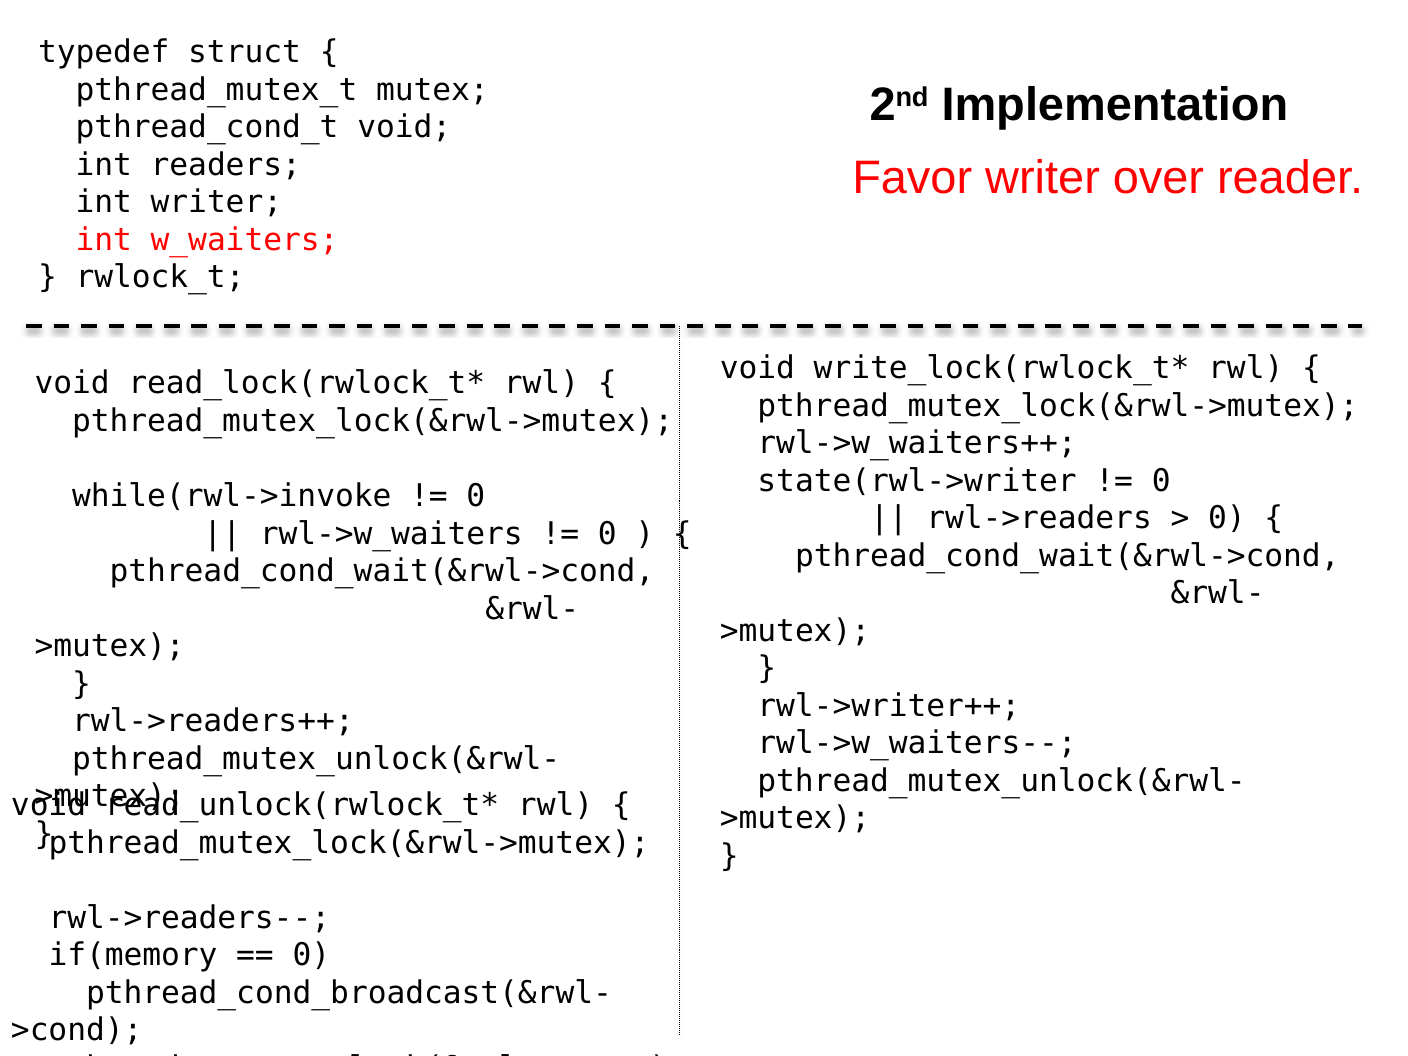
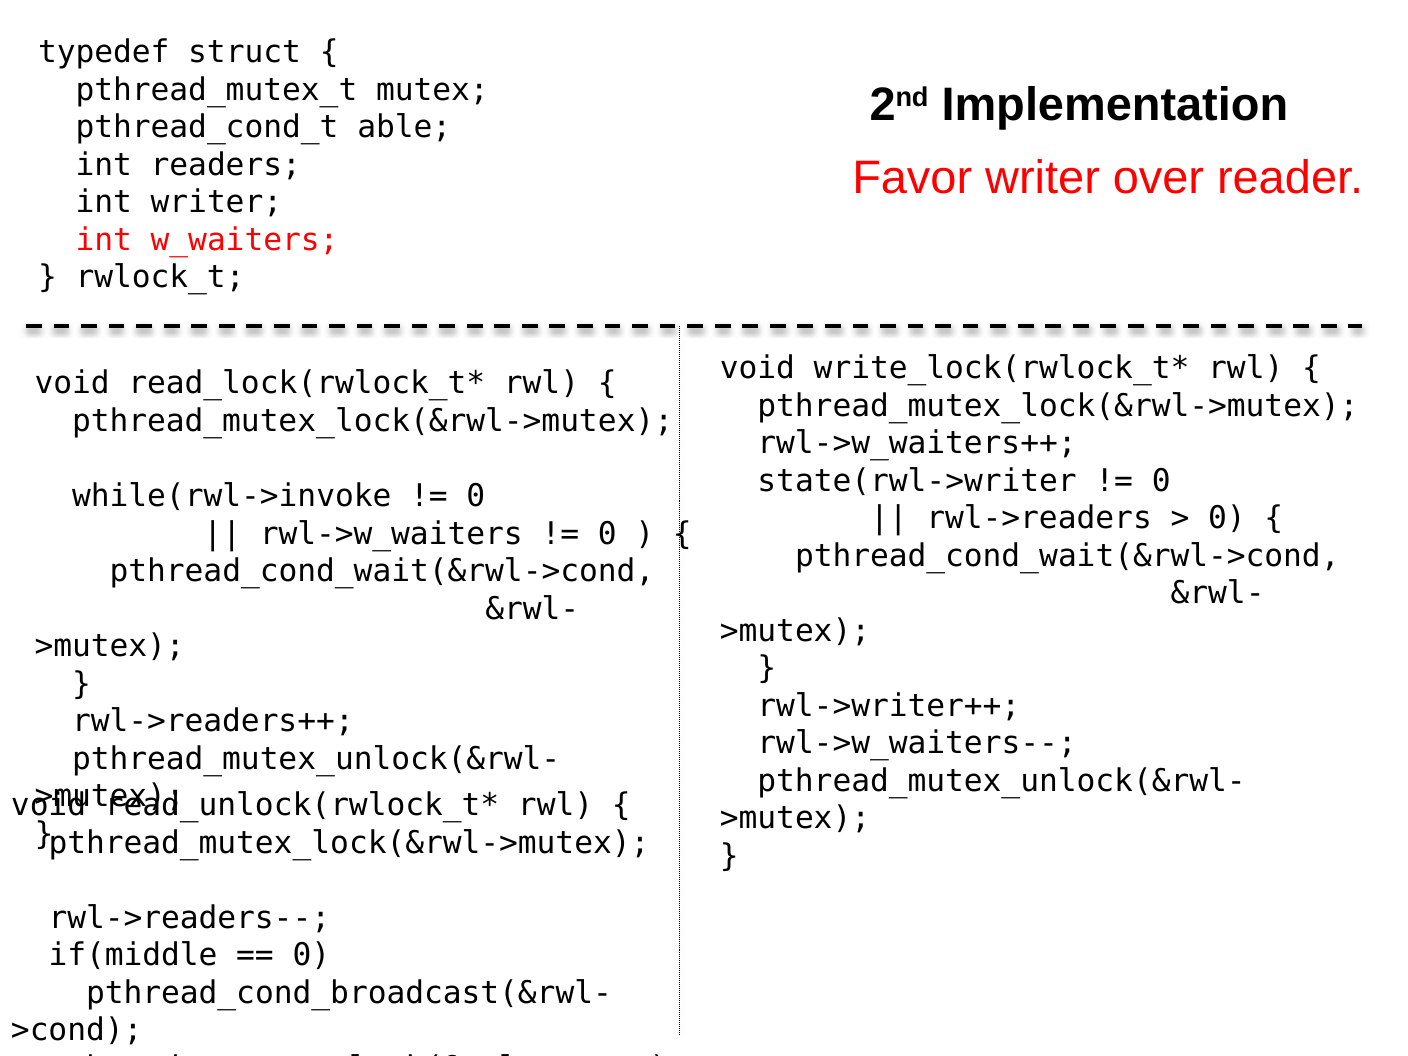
pthread_cond_t void: void -> able (404, 127)
if(memory: if(memory -> if(middle (133, 955)
